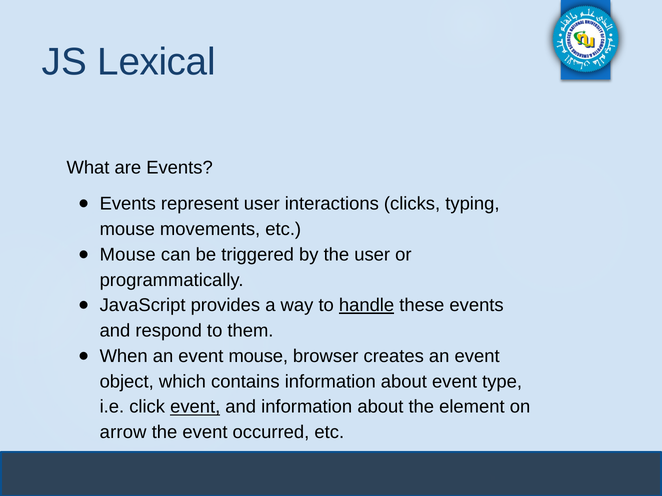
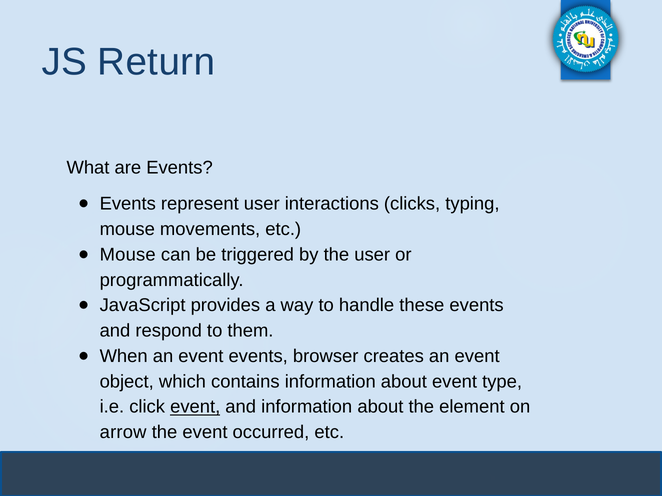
Lexical: Lexical -> Return (156, 62)
handle underline: present -> none (367, 306)
event mouse: mouse -> events (258, 357)
